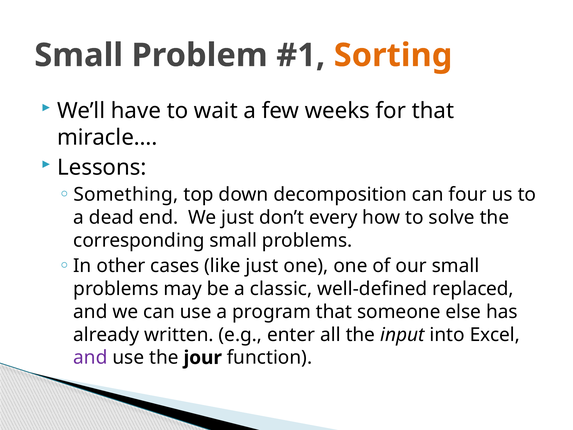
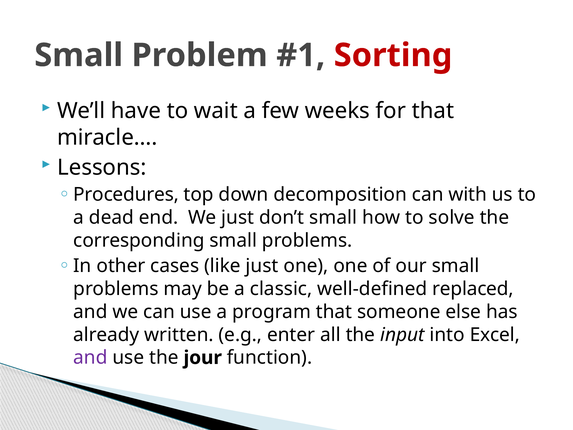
Sorting colour: orange -> red (393, 55)
Something: Something -> Procedures (126, 194)
four: four -> with (468, 194)
don’t every: every -> small (333, 217)
